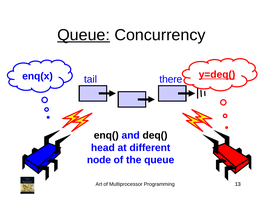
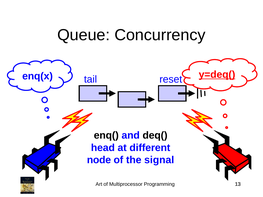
Queue underline: present -> none (84, 35)
there: there -> reset (171, 79)
the queue: queue -> signal (159, 160)
